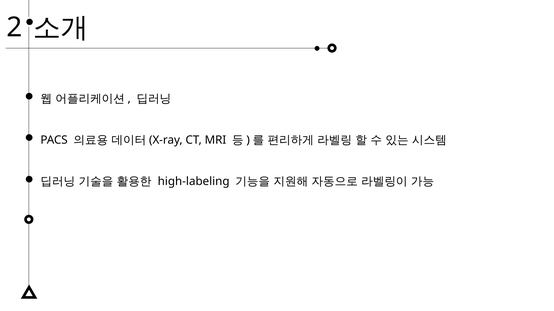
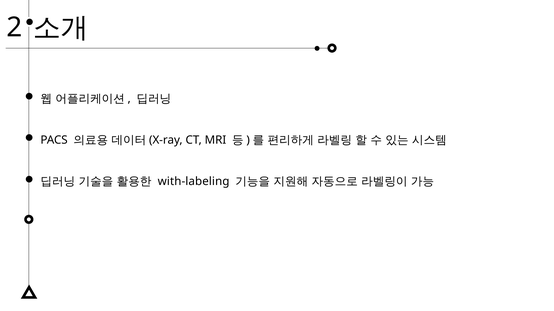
high-labeling: high-labeling -> with-labeling (194, 182)
